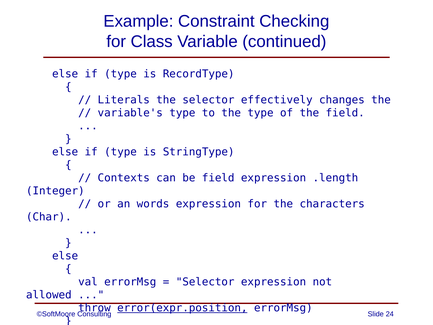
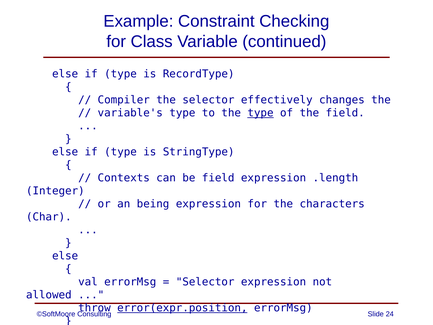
Literals: Literals -> Compiler (124, 100)
type underline: none -> present (261, 113)
words: words -> being (153, 204)
